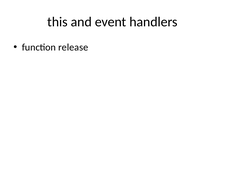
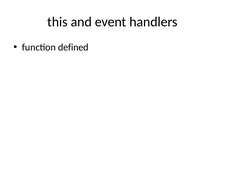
release: release -> defined (73, 47)
